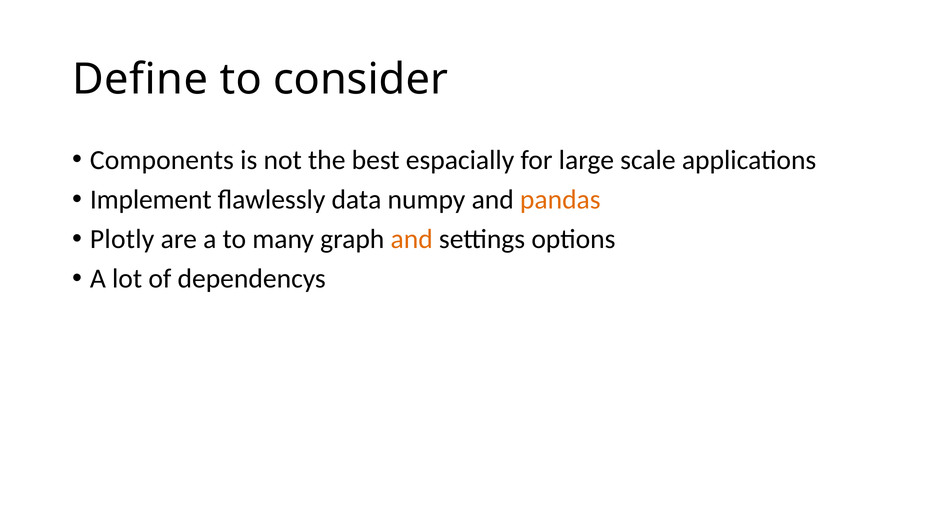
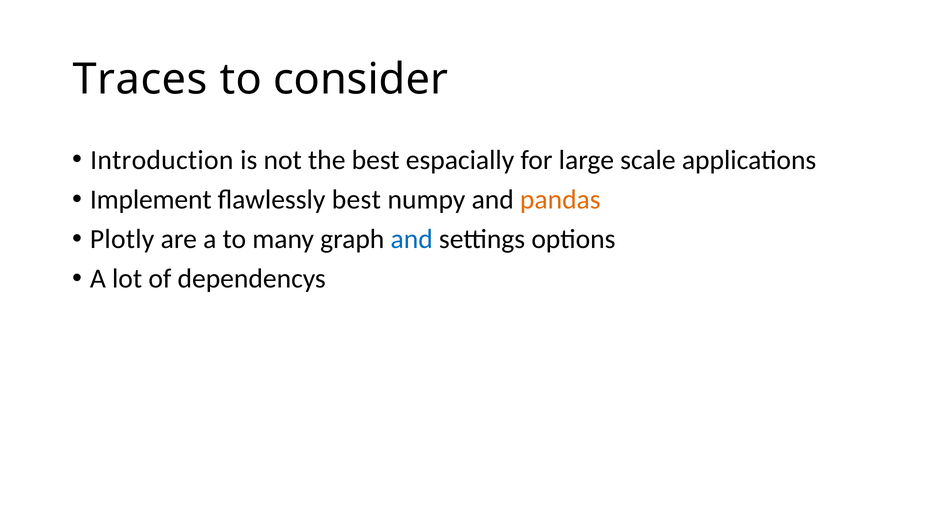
Define: Define -> Traces (140, 80)
Components: Components -> Introduction (162, 160)
flawlessly data: data -> best (356, 200)
and colour: orange -> blue (412, 240)
